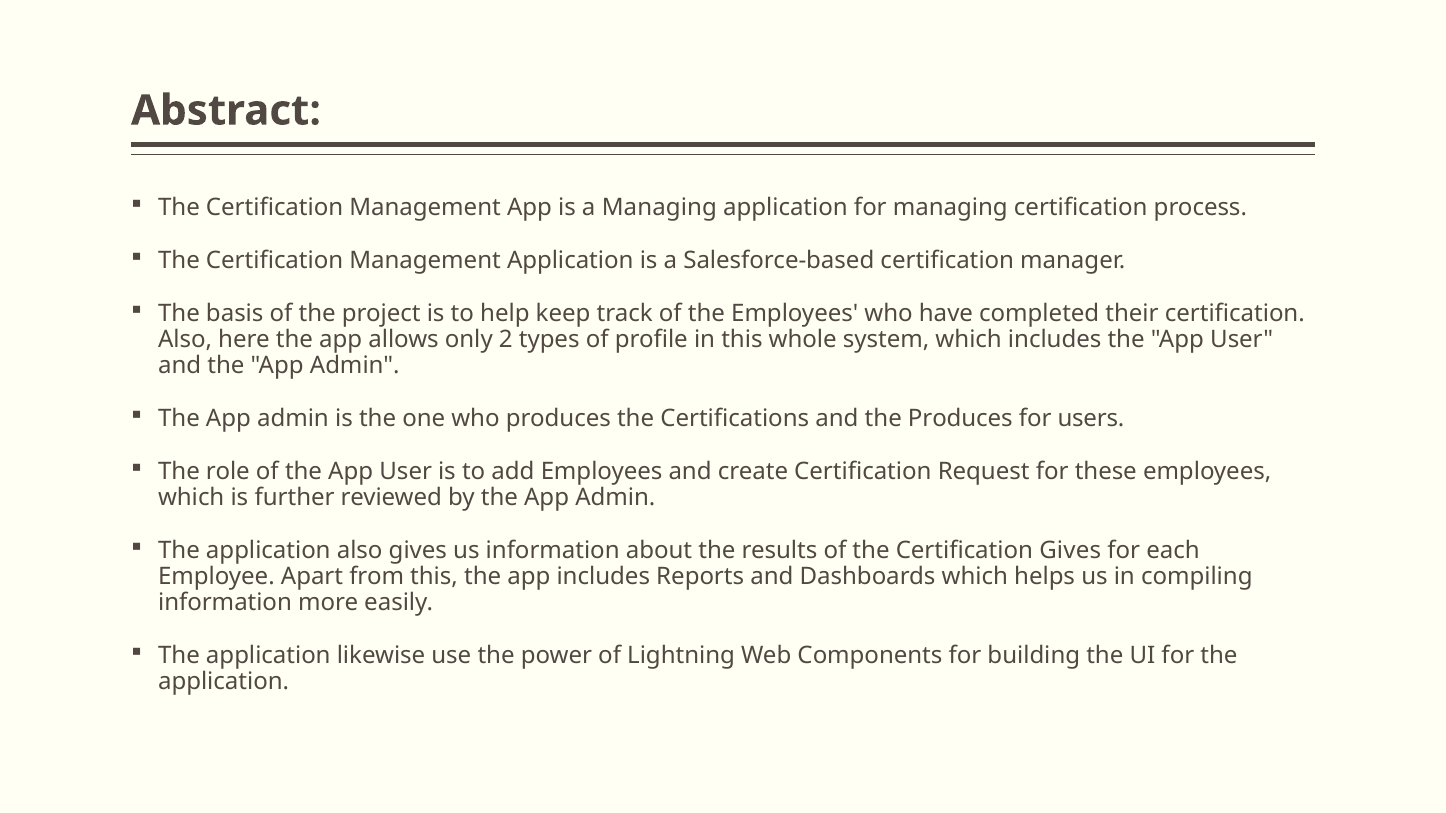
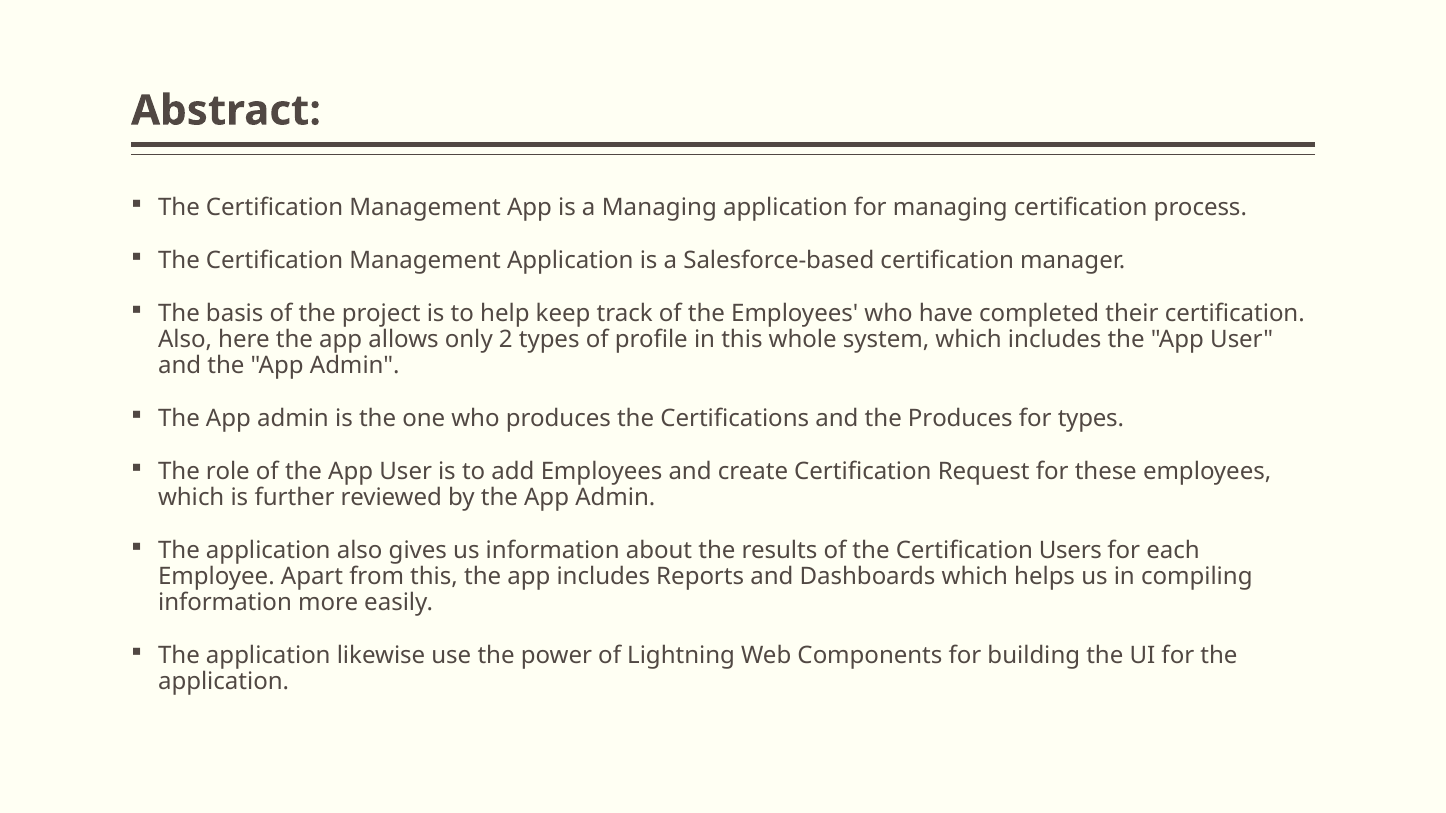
for users: users -> types (1091, 419)
Certification Gives: Gives -> Users (1070, 551)
